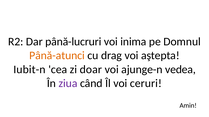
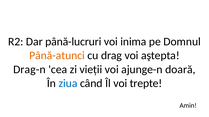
Iubit-n: Iubit-n -> Drag-n (29, 70)
doar: doar -> vieții (91, 70)
vedea: vedea -> doară (180, 70)
ziua colour: purple -> blue (68, 84)
ceruri: ceruri -> trepte (146, 84)
